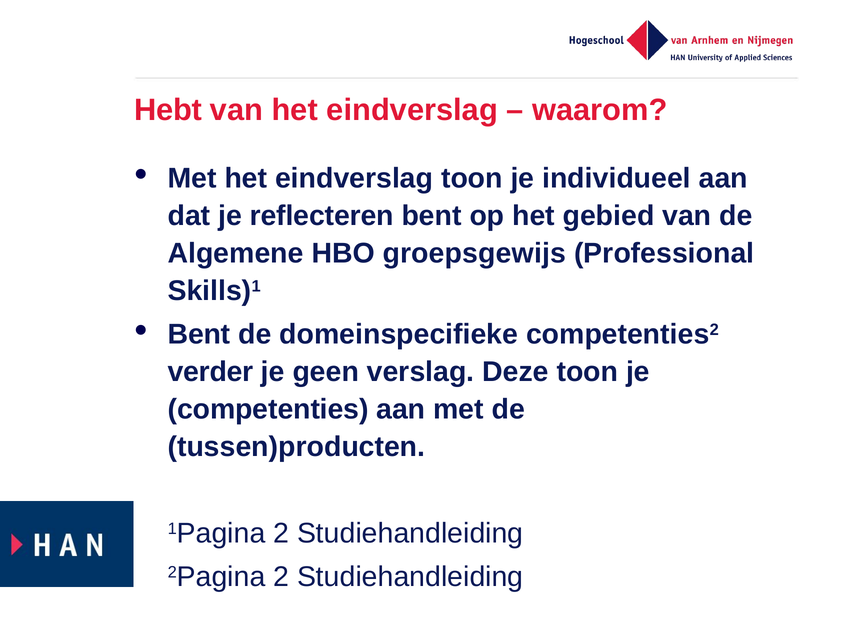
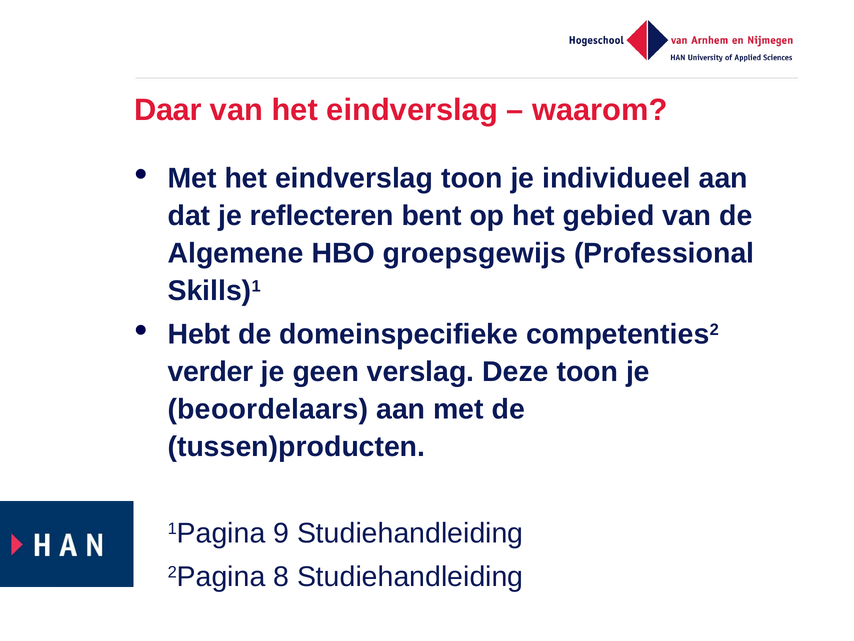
Hebt: Hebt -> Daar (168, 110)
Bent: Bent -> Hebt (199, 334)
competenties: competenties -> beoordelaars (268, 409)
1Pagina 2: 2 -> 9 (281, 533)
2Pagina 2: 2 -> 8 (281, 576)
